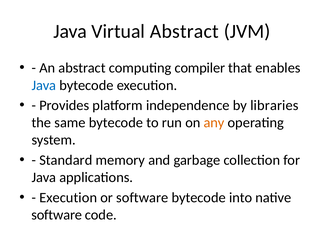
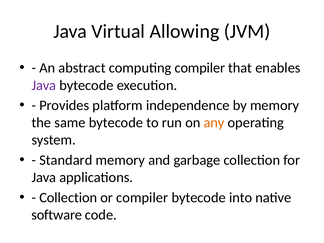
Virtual Abstract: Abstract -> Allowing (184, 31)
Java colour: blue -> purple (44, 85)
by libraries: libraries -> memory (275, 105)
Execution: Execution -> Collection (68, 198)
or software: software -> compiler (142, 198)
